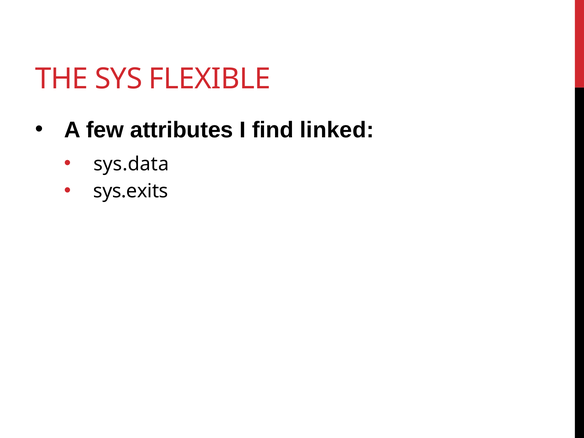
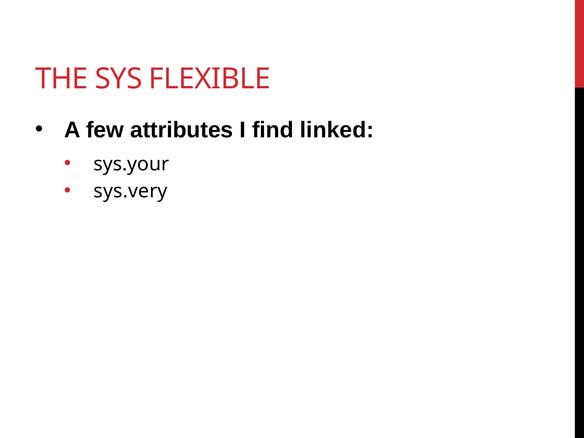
sys.data: sys.data -> sys.your (131, 164)
sys.exits: sys.exits -> sys.very (131, 191)
